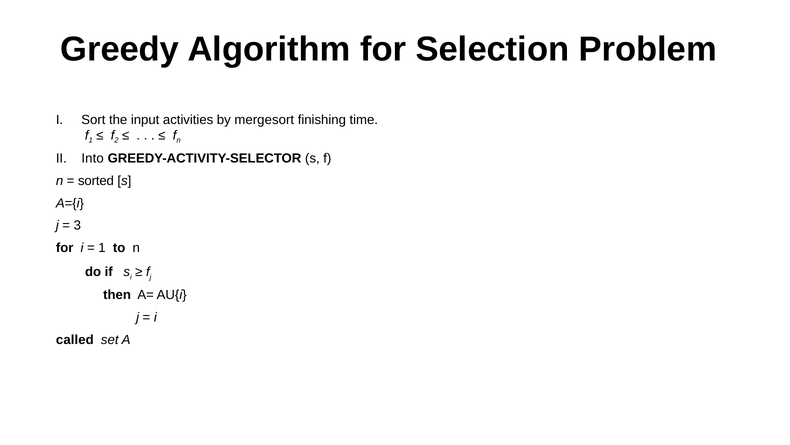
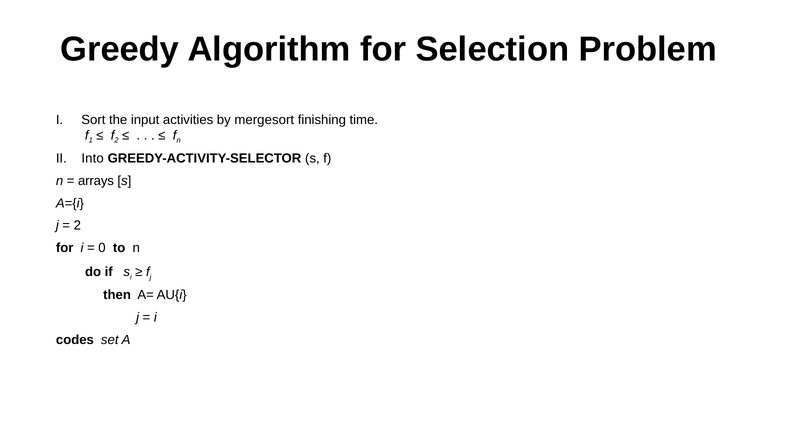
sorted: sorted -> arrays (96, 180)
3: 3 -> 2 (77, 225)
1: 1 -> 0 (102, 248)
called: called -> codes (75, 339)
